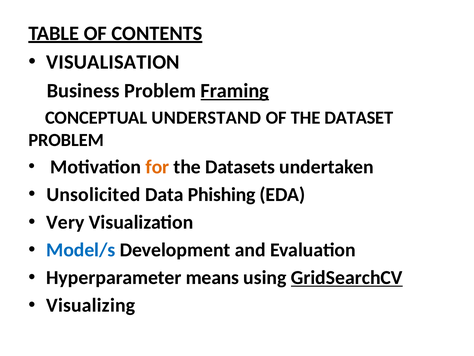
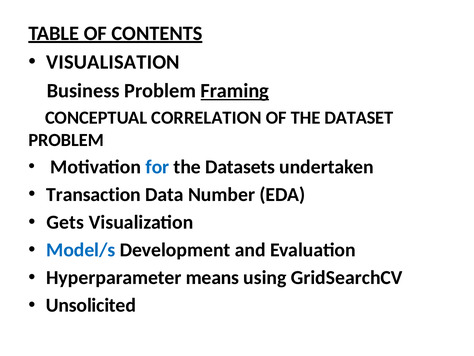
UNDERSTAND: UNDERSTAND -> CORRELATION (206, 118)
for colour: orange -> blue (157, 167)
Unsolicited: Unsolicited -> Transaction (94, 194)
Phishing: Phishing -> Number (222, 194)
Very: Very -> Gets (65, 222)
GridSearchCV underline: present -> none (347, 277)
Visualizing: Visualizing -> Unsolicited (91, 305)
